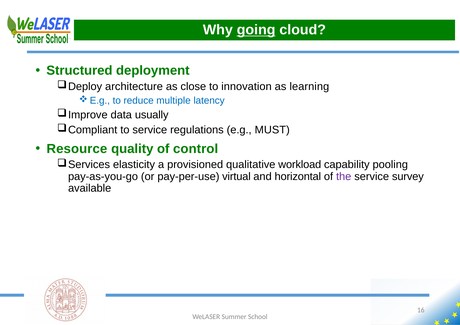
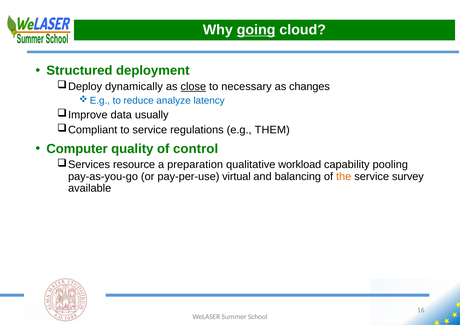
architecture: architecture -> dynamically (134, 87)
close underline: none -> present (193, 87)
innovation: innovation -> necessary (246, 87)
learning: learning -> changes (309, 87)
multiple: multiple -> analyze (174, 101)
MUST: MUST -> THEM (272, 130)
Resource: Resource -> Computer (77, 149)
elasticity: elasticity -> resource (134, 165)
provisioned: provisioned -> preparation (195, 165)
horizontal: horizontal -> balancing (298, 177)
the colour: purple -> orange (344, 177)
